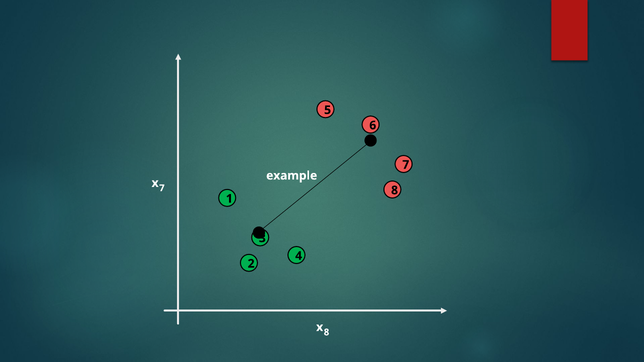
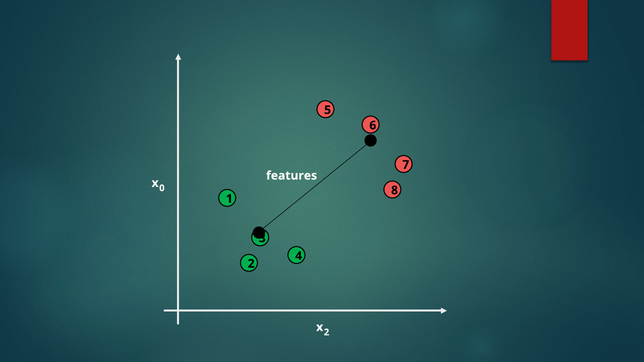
example: example -> features (292, 176)
x 7: 7 -> 0 (162, 188)
x 8: 8 -> 2 (327, 332)
